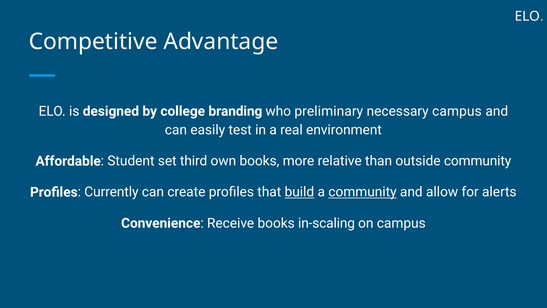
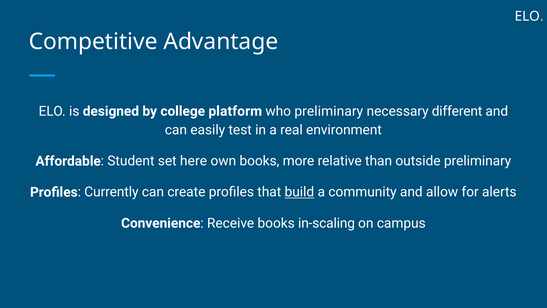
branding: branding -> platform (235, 111)
necessary campus: campus -> different (457, 111)
third: third -> here (194, 161)
outside community: community -> preliminary (478, 161)
community underline: present -> none (363, 192)
